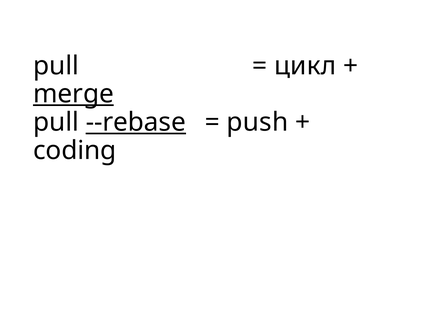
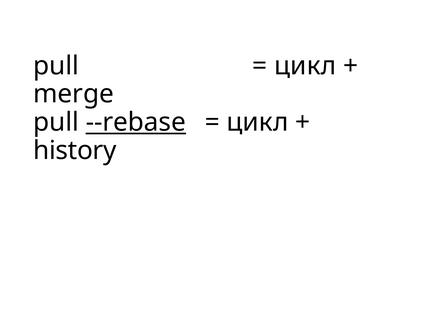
merge underline: present -> none (73, 94)
push: push -> цикл (257, 122)
coding: coding -> history (75, 151)
